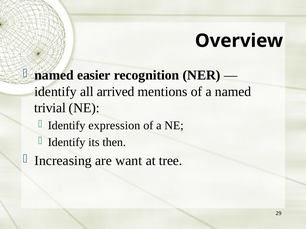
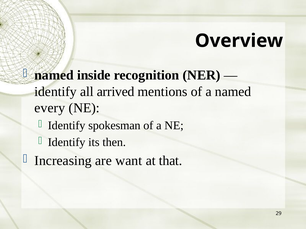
easier: easier -> inside (94, 75)
trivial: trivial -> every (50, 108)
expression: expression -> spokesman (114, 126)
tree: tree -> that (171, 161)
